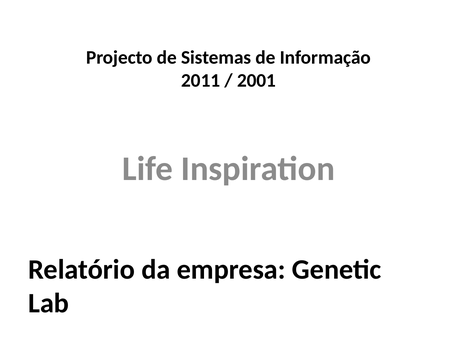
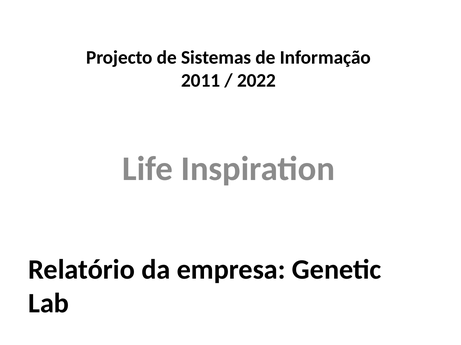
2001: 2001 -> 2022 (256, 81)
